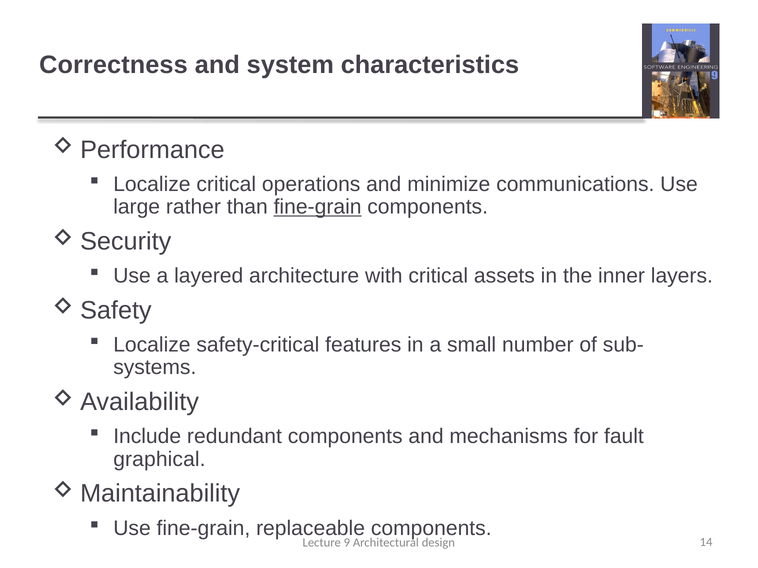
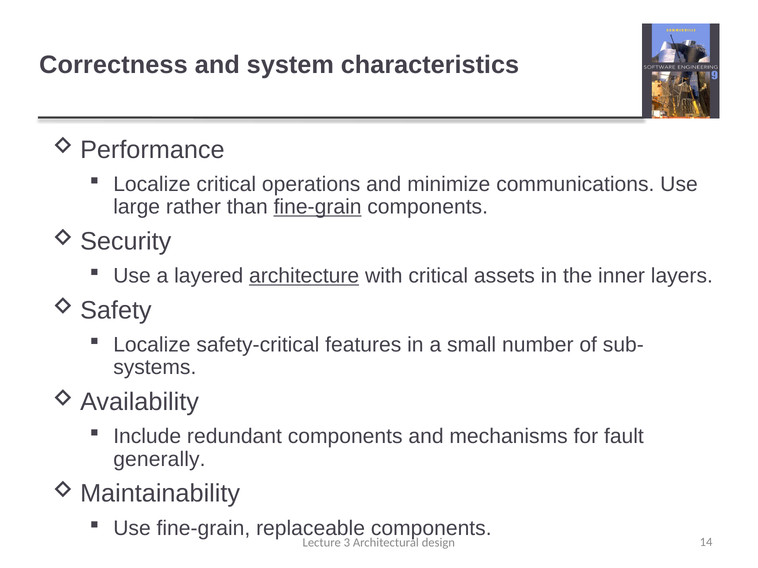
architecture underline: none -> present (304, 276)
graphical: graphical -> generally (159, 460)
9: 9 -> 3 (347, 543)
